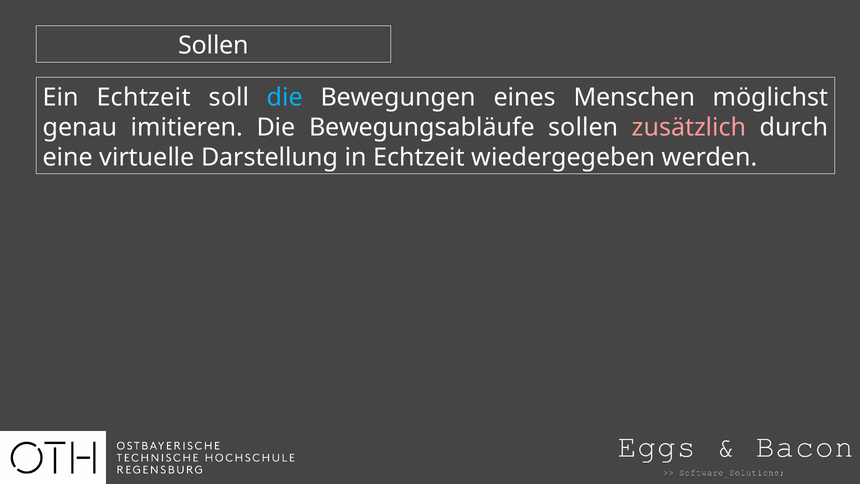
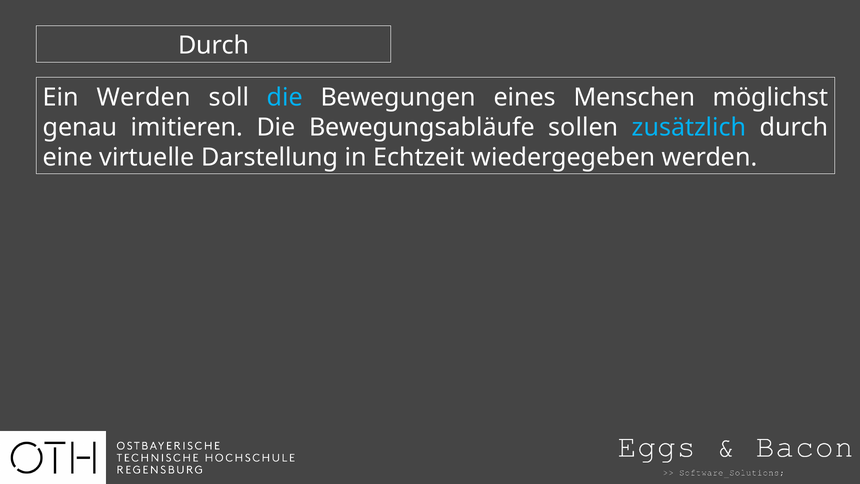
Sollen: Sollen -> Durch (214, 46)
Ein Echtzeit: Echtzeit -> Werden (144, 97)
zusätzlich colour: pink -> light blue (689, 127)
